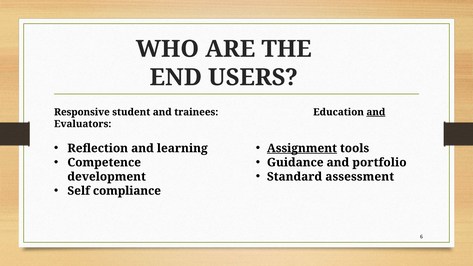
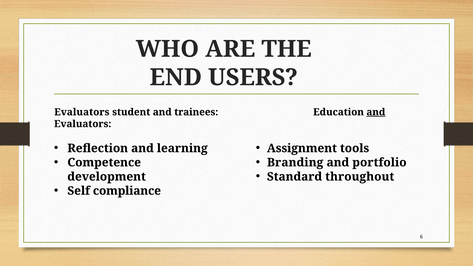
Responsive: Responsive -> Evaluators (82, 112)
Assignment underline: present -> none (302, 148)
Guidance: Guidance -> Branding (295, 162)
assessment: assessment -> throughout (360, 177)
